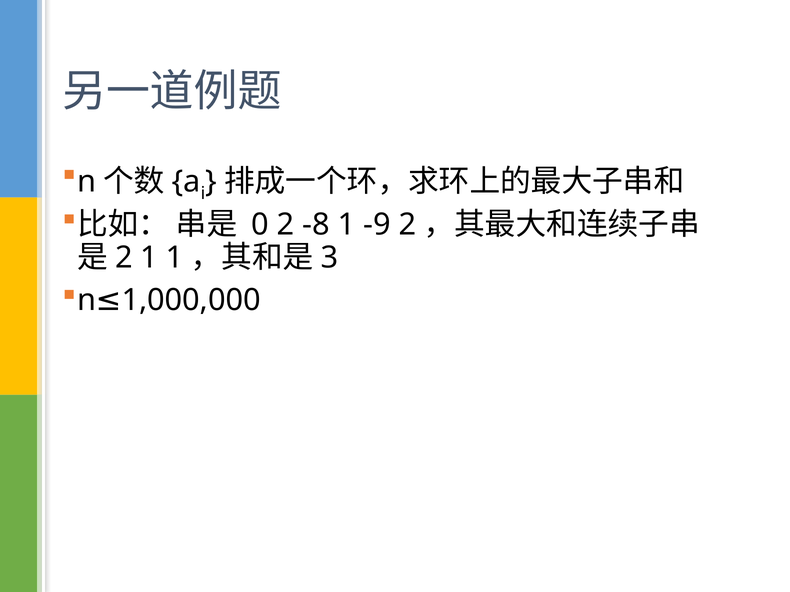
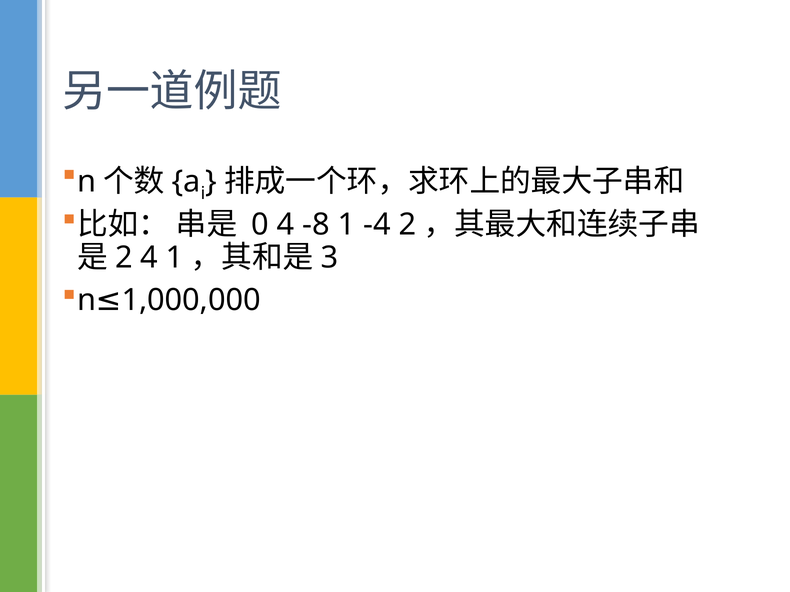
0 2: 2 -> 4 (286, 225)
-9: -9 -> -4 (377, 225)
1: 1 -> 4 (149, 258)
